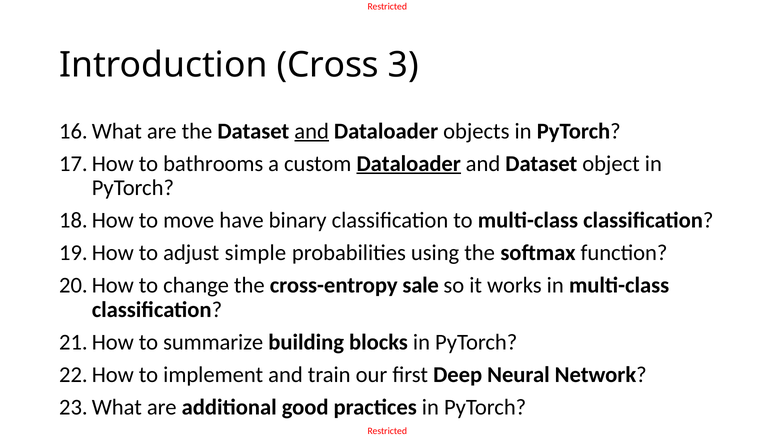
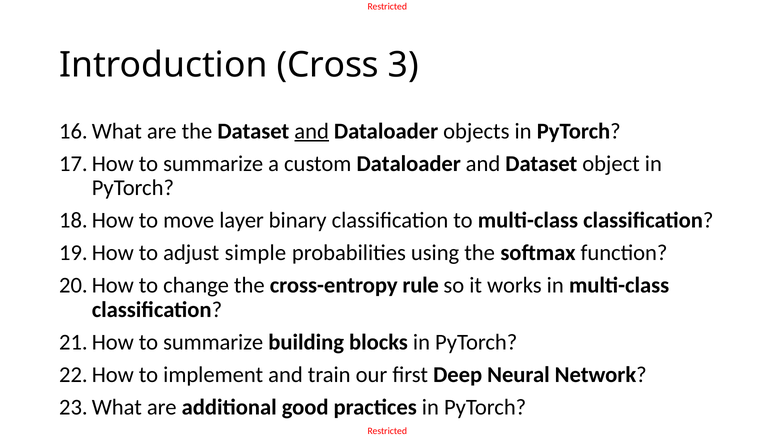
bathrooms: bathrooms -> summarize (213, 164)
Dataloader underline: present -> none (409, 164)
have: have -> layer (242, 220)
sale: sale -> rule (421, 285)
